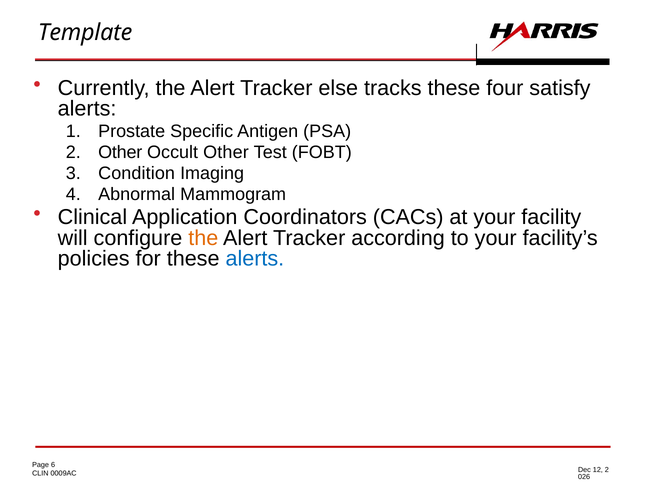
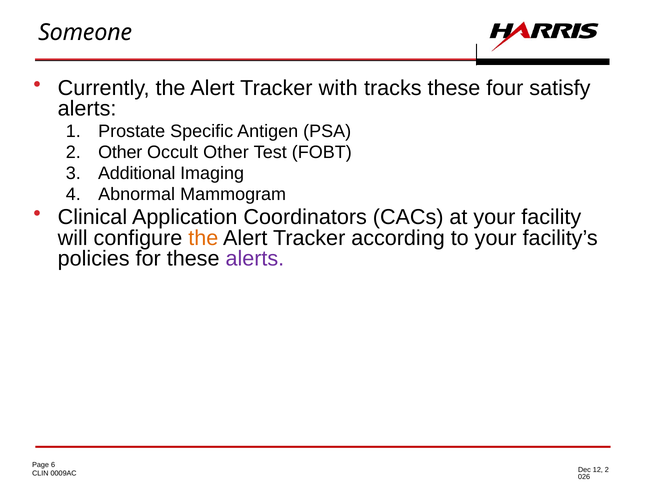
Template: Template -> Someone (85, 33)
else: else -> with (338, 88)
Condition: Condition -> Additional (137, 173)
alerts colour: blue -> purple (255, 259)
